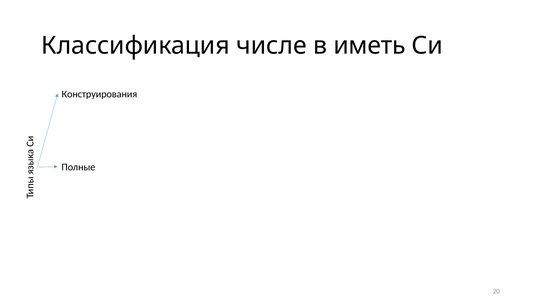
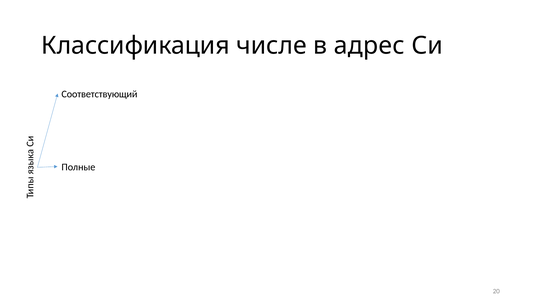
иметь: иметь -> адрес (369, 45)
Конструирования: Конструирования -> Соответствующий (99, 94)
